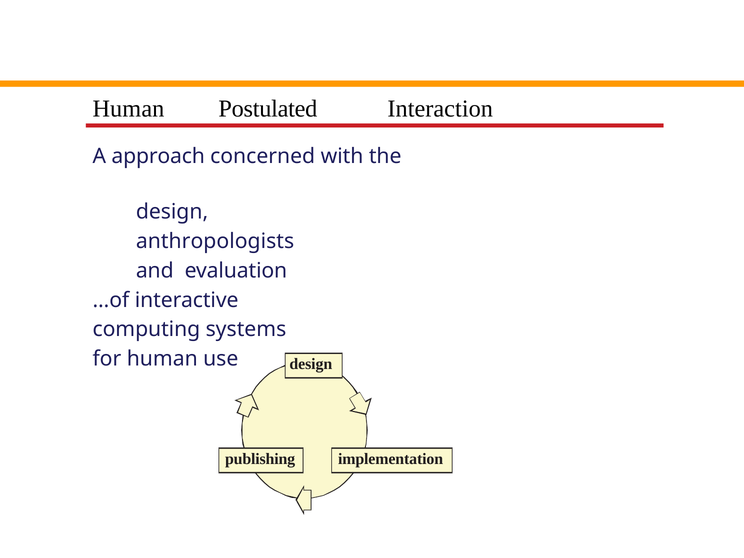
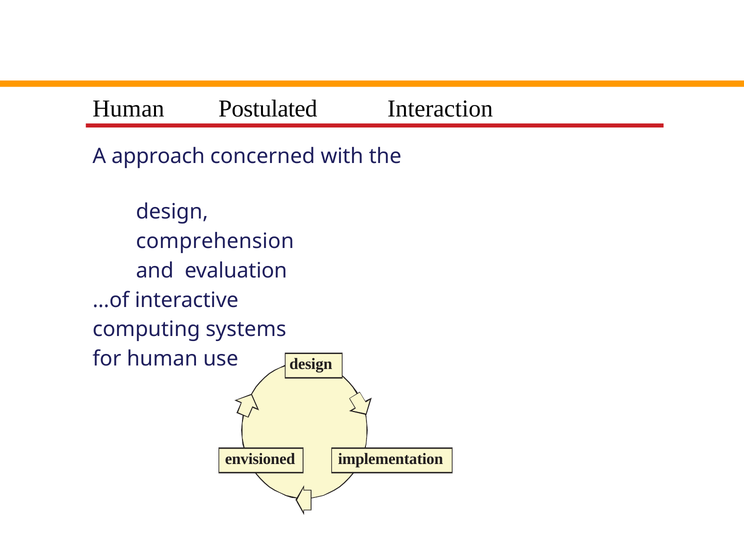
anthropologists: anthropologists -> comprehension (215, 241)
publishing: publishing -> envisioned (260, 459)
